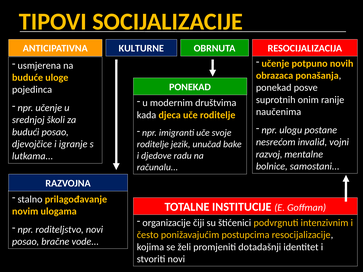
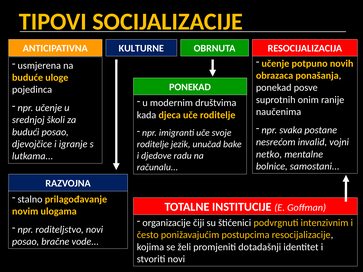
ulogu: ulogu -> svaka (291, 130)
razvoj: razvoj -> netko (269, 154)
